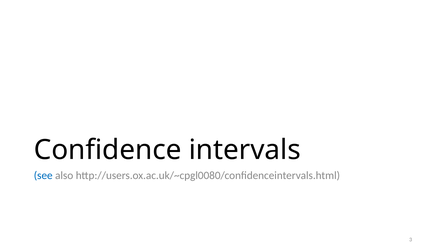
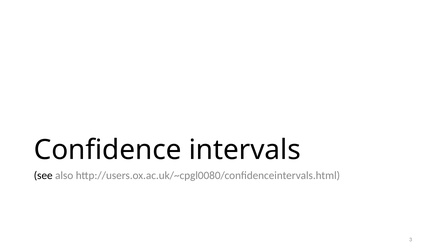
see colour: blue -> black (43, 176)
